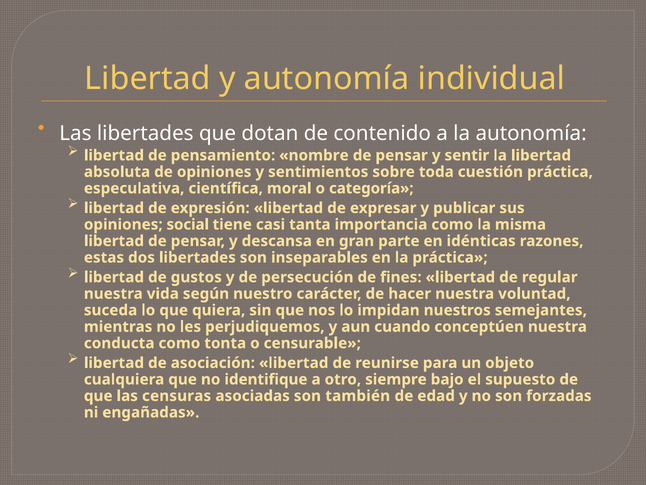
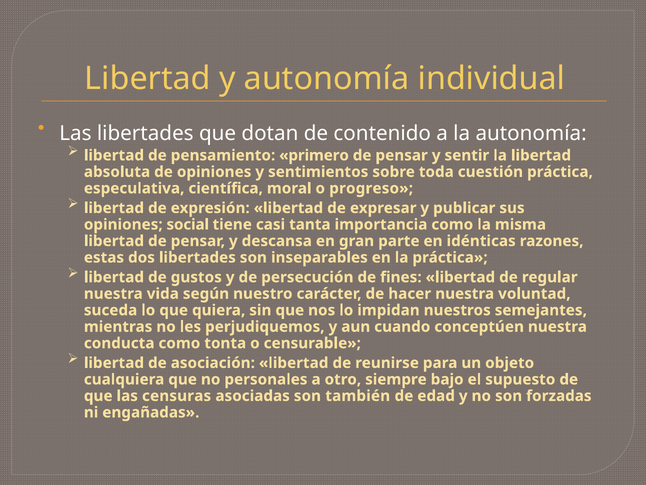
nombre: nombre -> primero (314, 155)
categoría: categoría -> progreso (371, 188)
identifique: identifique -> personales (266, 379)
